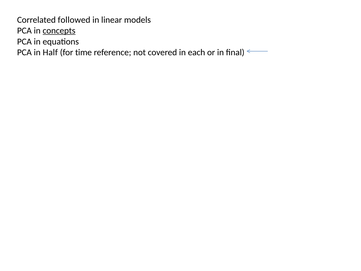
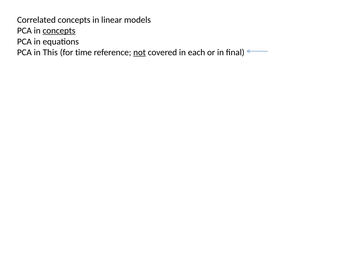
Correlated followed: followed -> concepts (74, 20)
Half: Half -> This (50, 52)
not underline: none -> present (140, 52)
